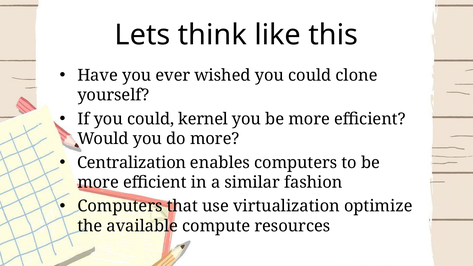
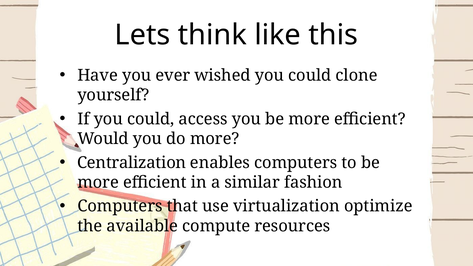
kernel: kernel -> access (203, 119)
